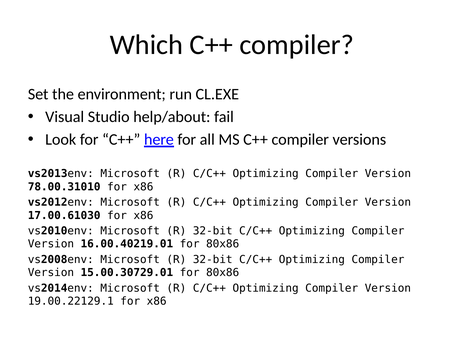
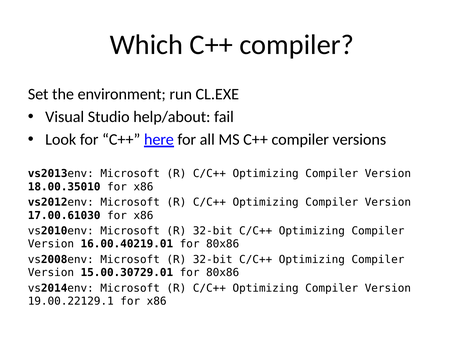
78.00.31010: 78.00.31010 -> 18.00.35010 (64, 187)
